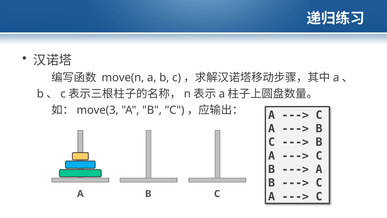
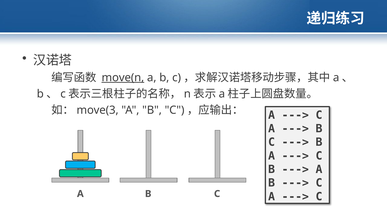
move(n underline: none -> present (123, 77)
